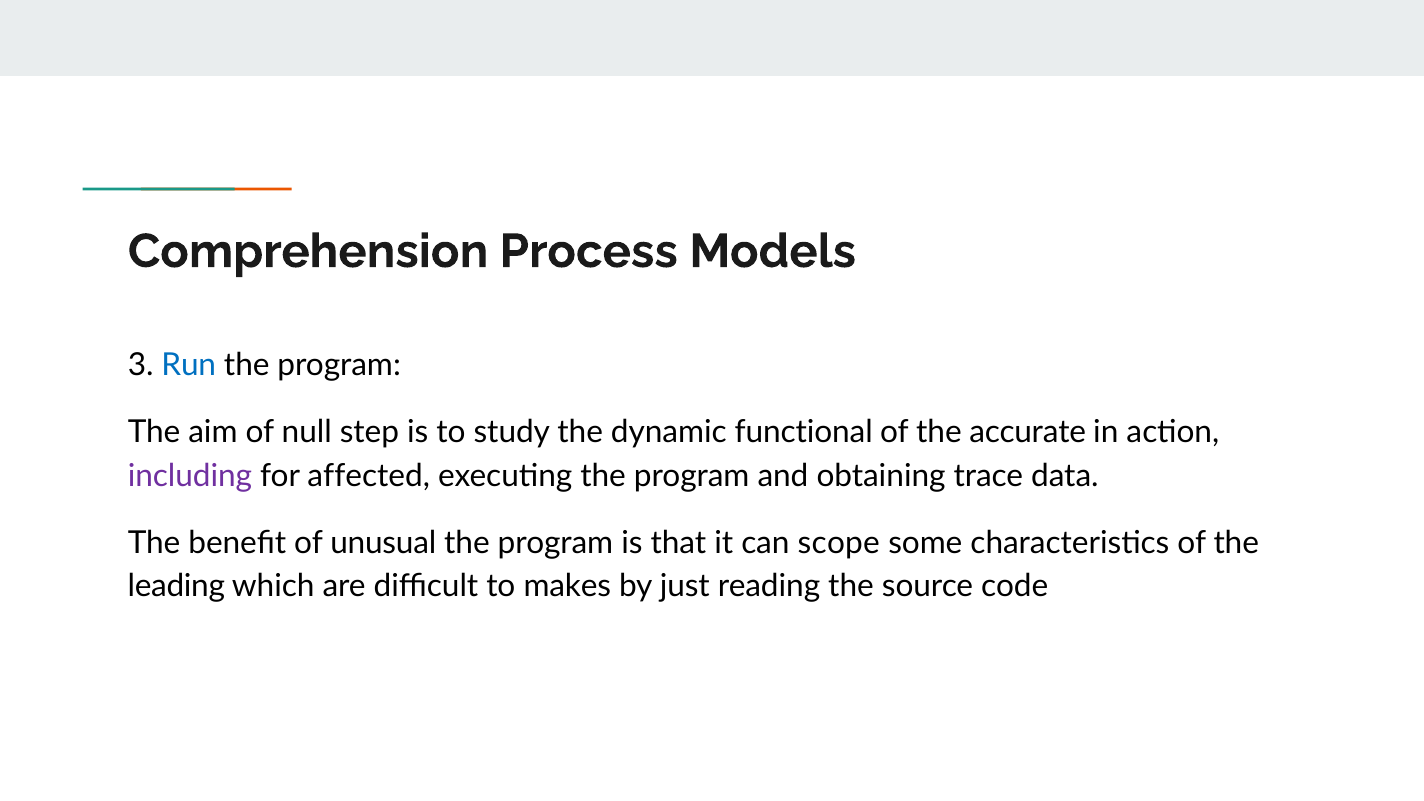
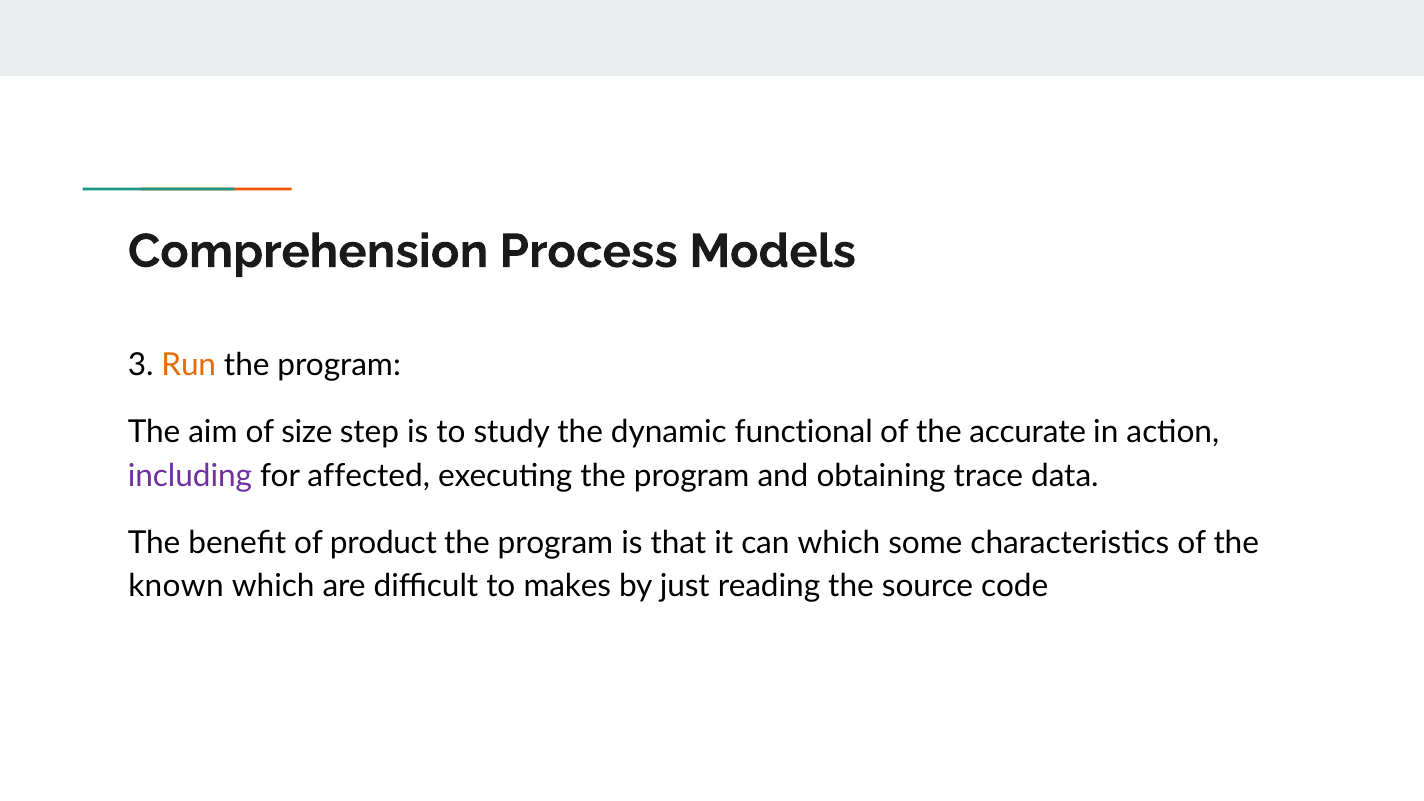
Run colour: blue -> orange (189, 365)
null: null -> size (307, 432)
unusual: unusual -> product (383, 543)
can scope: scope -> which (839, 543)
leading: leading -> known (176, 586)
